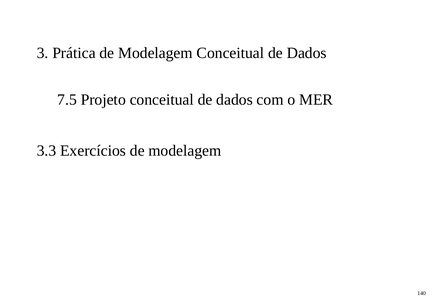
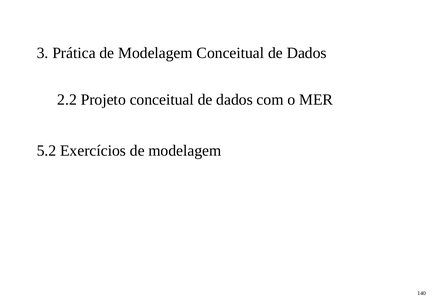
7.5: 7.5 -> 2.2 (67, 100)
3.3: 3.3 -> 5.2 (46, 151)
